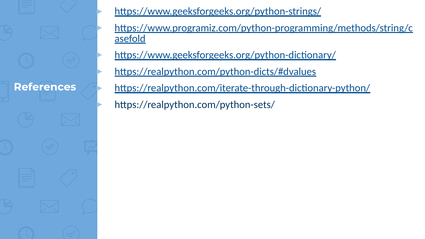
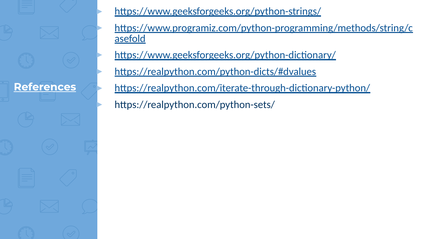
References underline: none -> present (45, 87)
